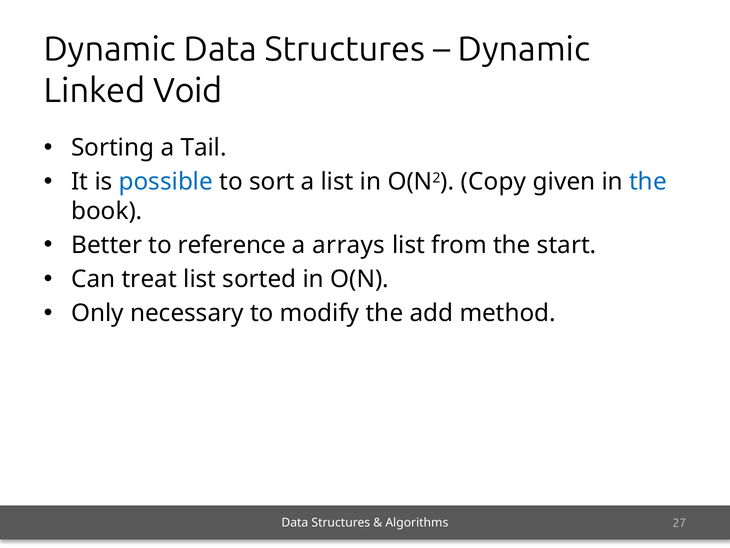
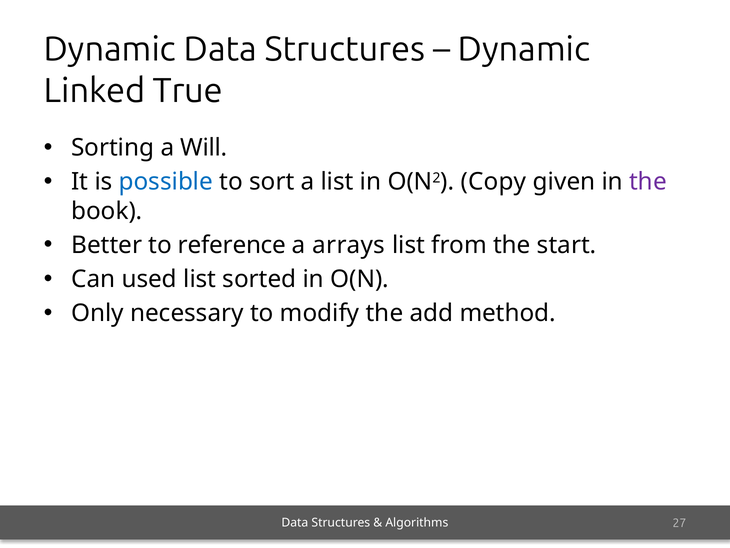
Void: Void -> True (188, 91)
Tail: Tail -> Will (204, 148)
the colour: blue -> purple (648, 182)
treat: treat -> used (149, 279)
